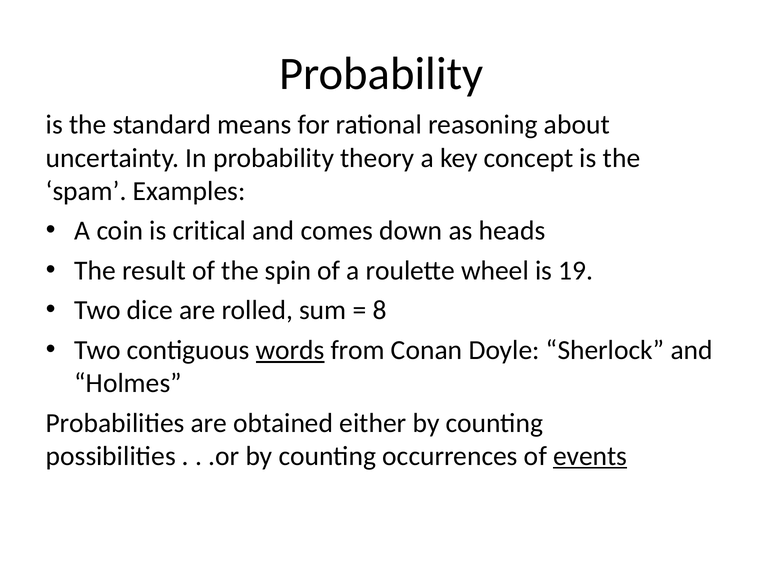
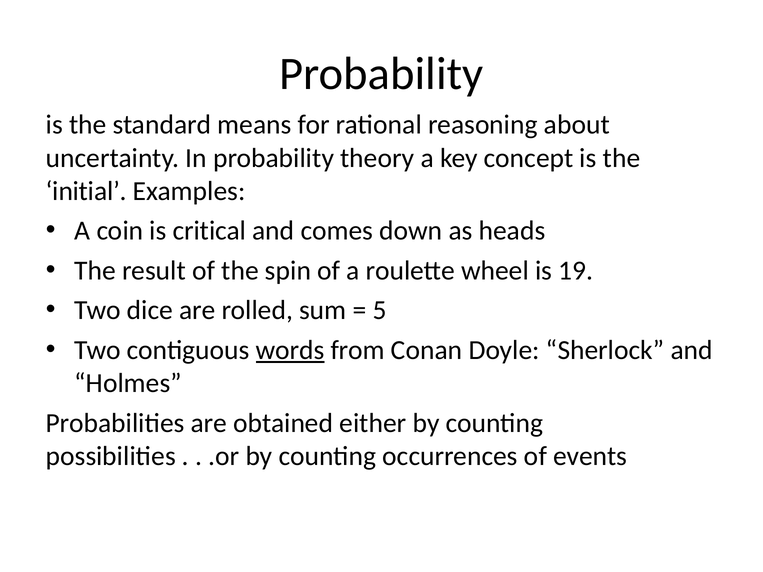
spam: spam -> initial (86, 191)
8: 8 -> 5 (380, 311)
events underline: present -> none (590, 456)
